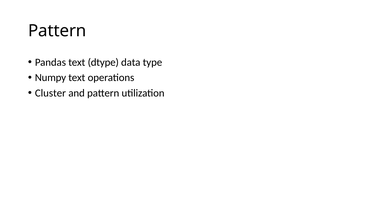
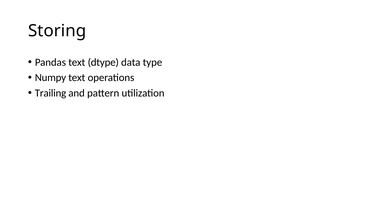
Pattern: Pattern -> Storing (57, 31)
Cluster: Cluster -> Trailing (51, 93)
